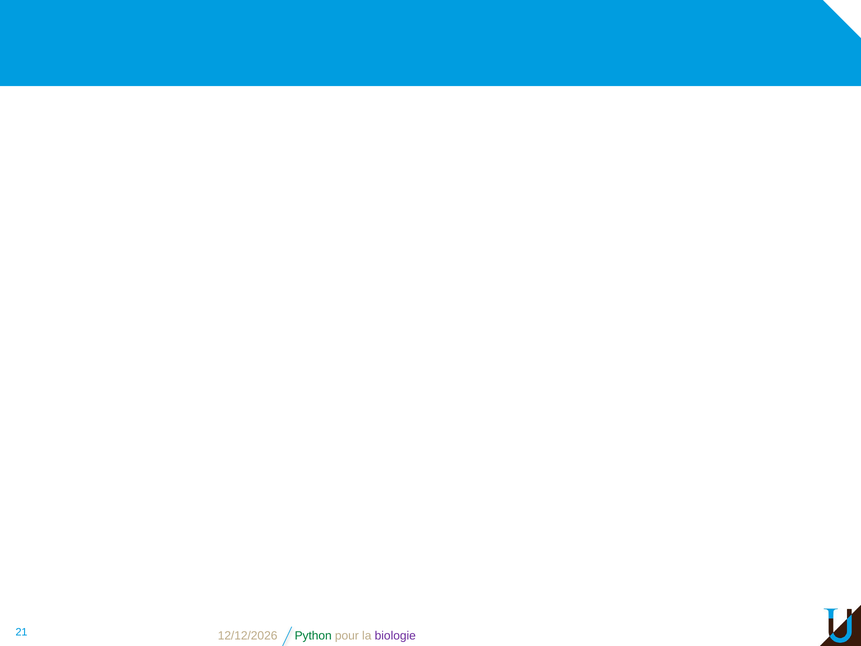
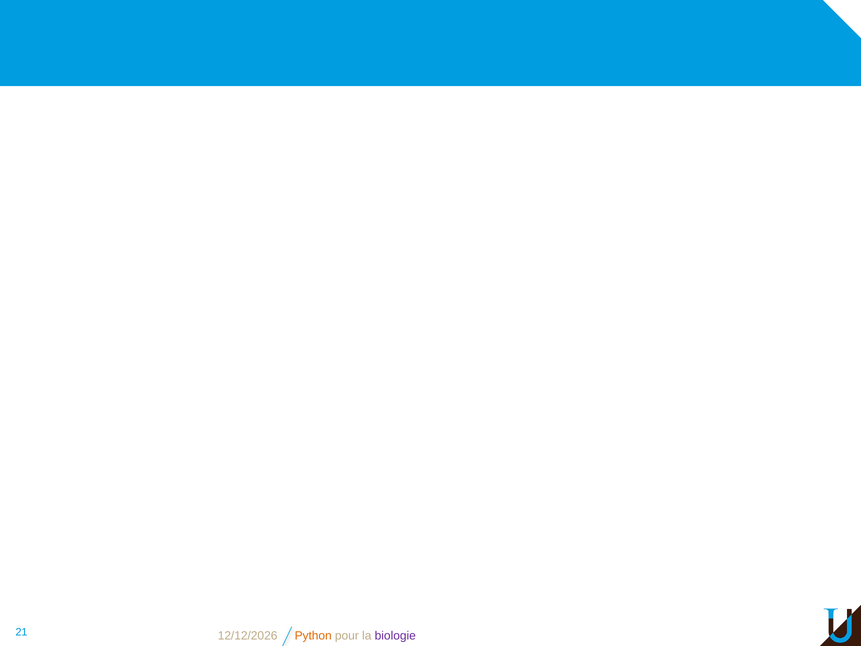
Python colour: green -> orange (313, 635)
